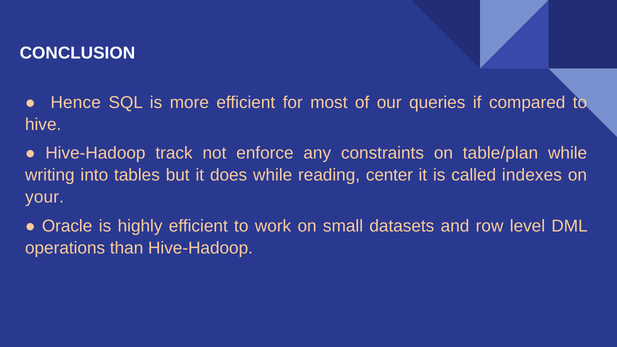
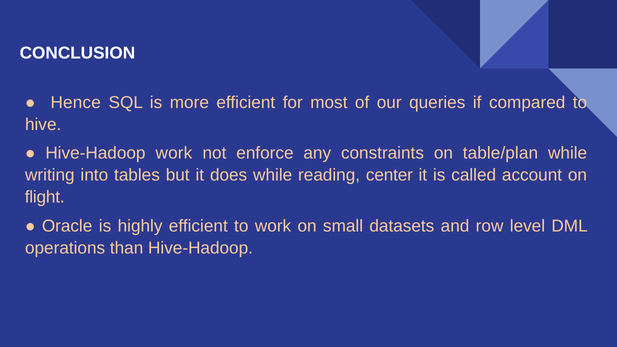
Hive-Hadoop track: track -> work (174, 153)
indexes: indexes -> account (532, 175)
your: your -> flight (45, 197)
